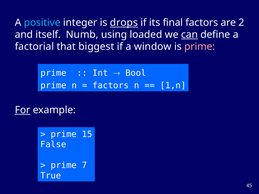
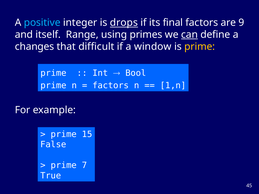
2: 2 -> 9 (241, 23)
Numb: Numb -> Range (82, 35)
loaded: loaded -> primes (146, 35)
factorial: factorial -> changes (35, 47)
biggest: biggest -> difficult (96, 47)
prime colour: pink -> yellow (200, 47)
For underline: present -> none (23, 110)
